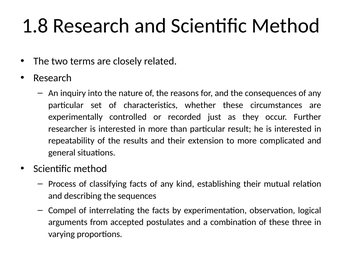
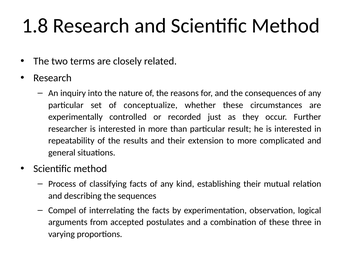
characteristics: characteristics -> conceptualize (151, 105)
